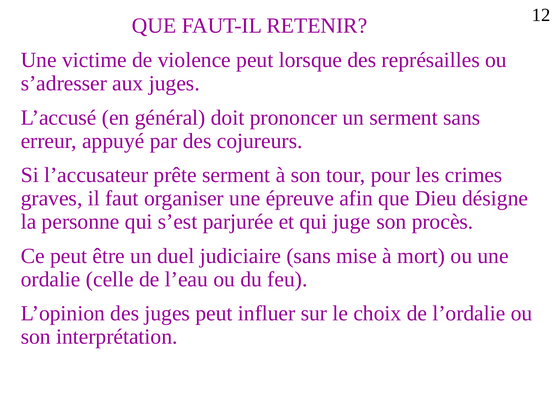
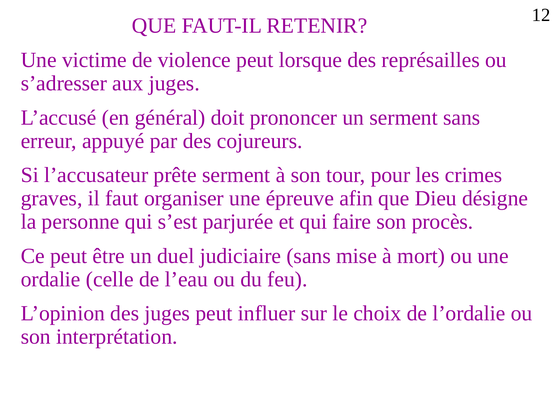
juge: juge -> faire (352, 222)
